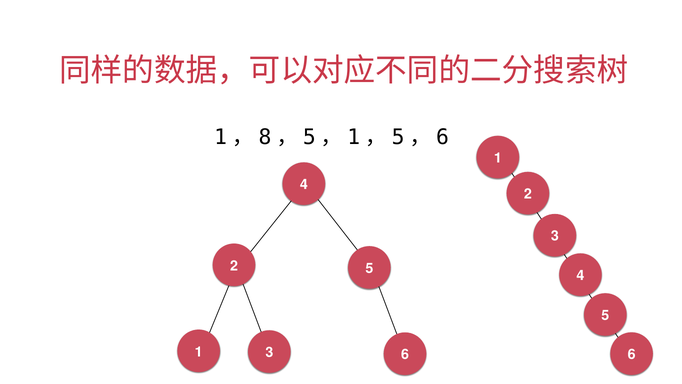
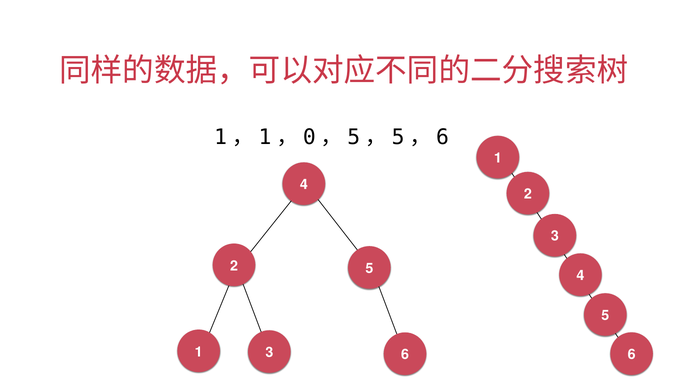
8: 8 -> 1 (265, 137)
5: 5 -> 0 (309, 137)
1: 1 -> 5 (354, 137)
